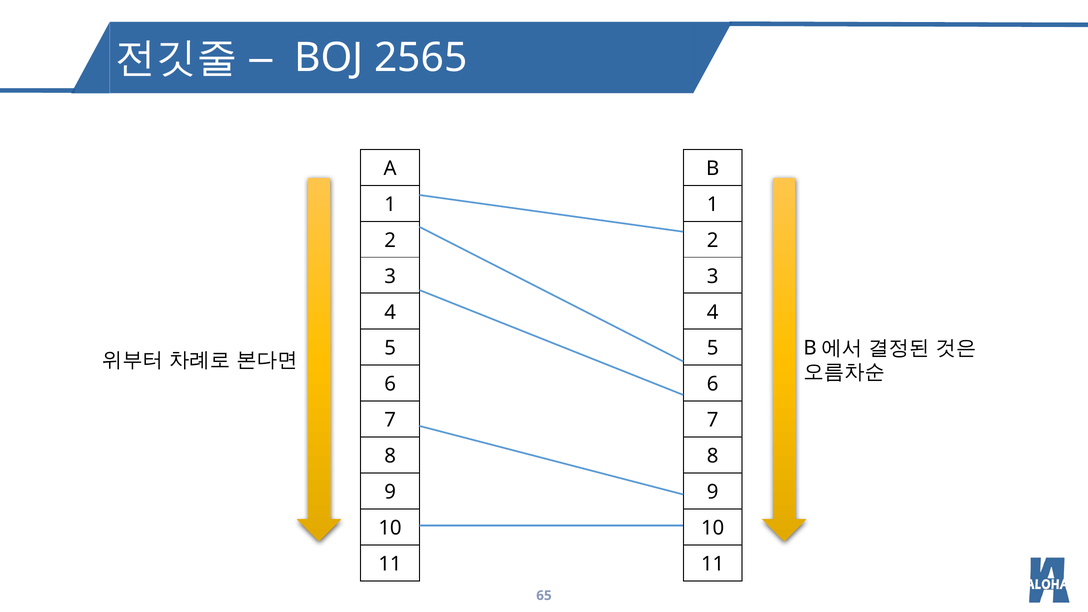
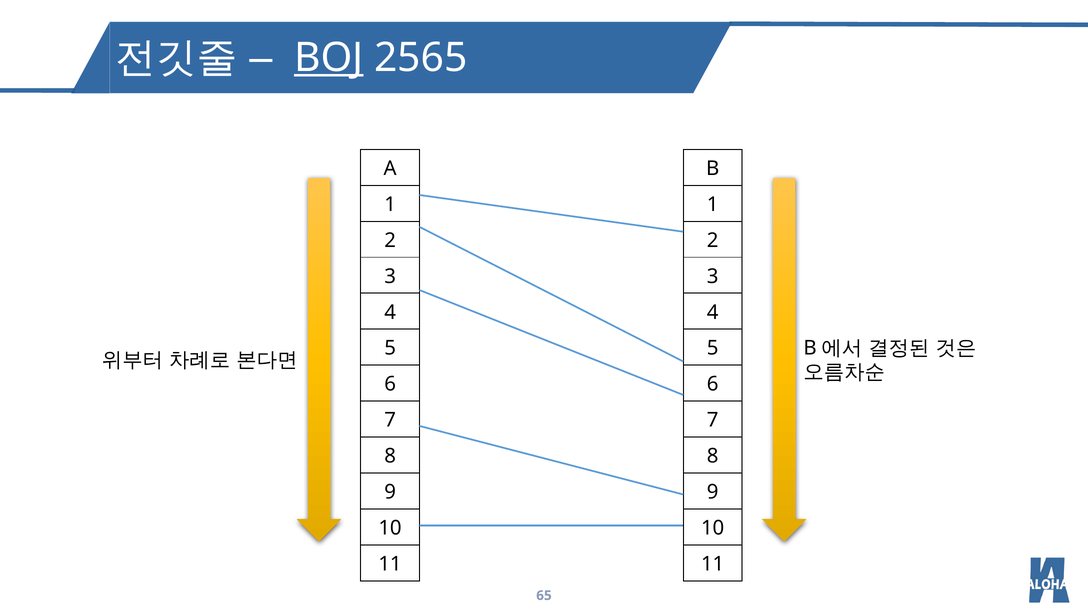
BOJ underline: none -> present (329, 58)
